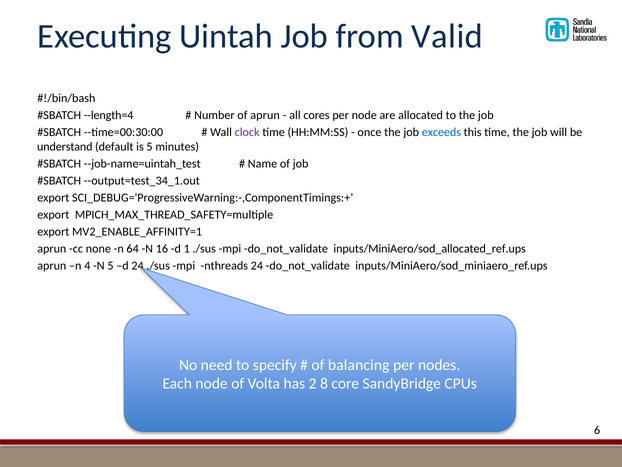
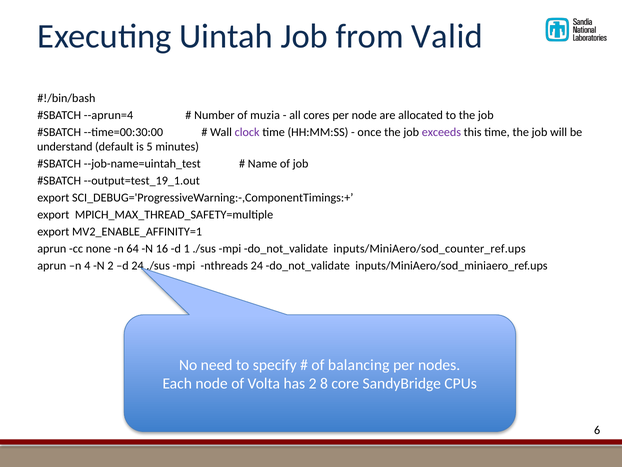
--length=4: --length=4 -> --aprun=4 (109, 115)
of aprun: aprun -> muzia (265, 115)
exceeds colour: blue -> purple (441, 132)
--output=test_34_1.out: --output=test_34_1.out -> --output=test_19_1.out (142, 181)
inputs/MiniAero/sod_allocated_ref.ups: inputs/MiniAero/sod_allocated_ref.ups -> inputs/MiniAero/sod_counter_ref.ups (430, 248)
N 5: 5 -> 2 (111, 265)
